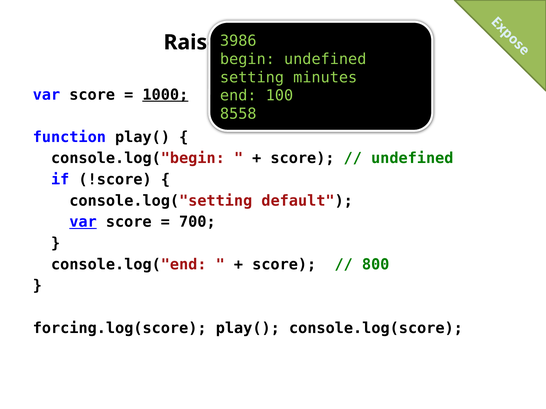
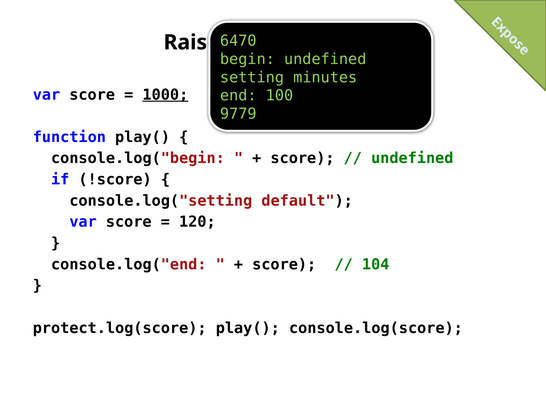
3986: 3986 -> 6470 (238, 41)
8558: 8558 -> 9779 (238, 114)
var underline: present -> none (83, 222)
700: 700 -> 120 (197, 222)
800: 800 -> 104 (376, 265)
forcing.log(score: forcing.log(score -> protect.log(score (120, 328)
